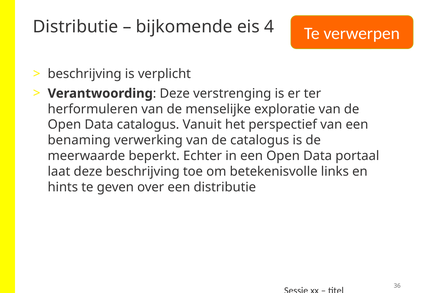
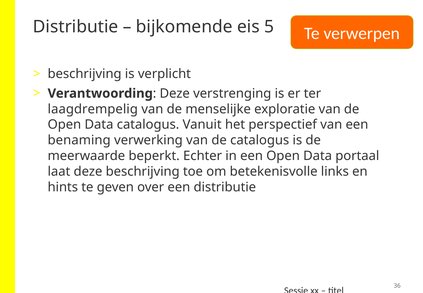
4: 4 -> 5 (269, 27)
herformuleren: herformuleren -> laagdrempelig (93, 109)
